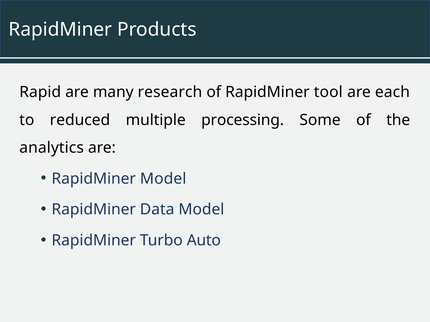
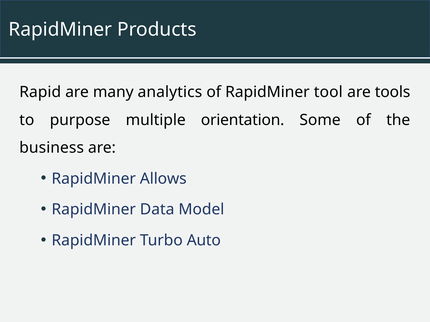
research: research -> analytics (170, 92)
each: each -> tools (393, 92)
reduced: reduced -> purpose (80, 120)
processing: processing -> orientation (243, 120)
analytics: analytics -> business (52, 148)
RapidMiner Model: Model -> Allows (163, 179)
